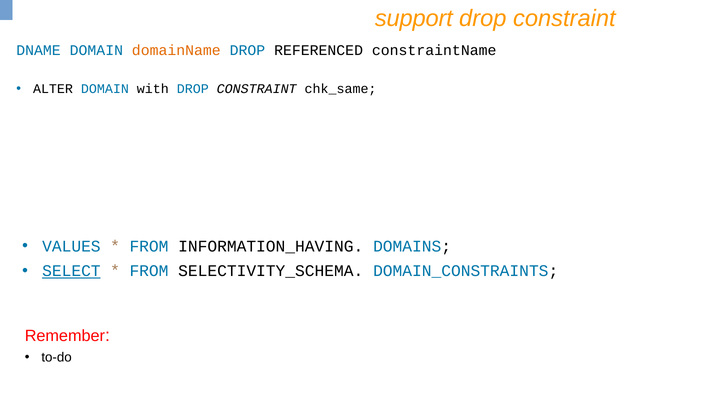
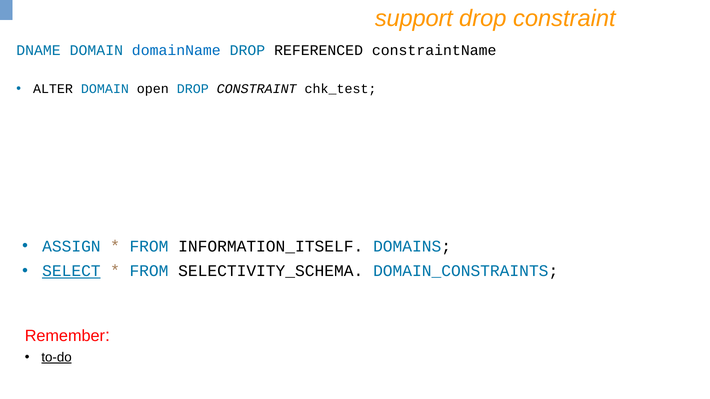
domainName colour: orange -> blue (176, 51)
with: with -> open (153, 89)
chk_same: chk_same -> chk_test (341, 89)
VALUES: VALUES -> ASSIGN (71, 247)
INFORMATION_HAVING: INFORMATION_HAVING -> INFORMATION_ITSELF (271, 247)
to-do underline: none -> present (57, 358)
